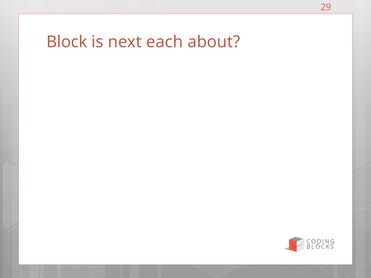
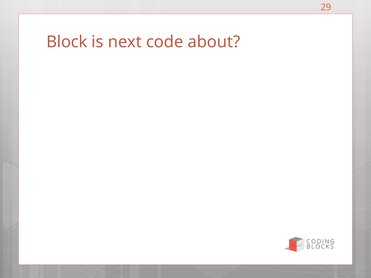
each: each -> code (165, 42)
